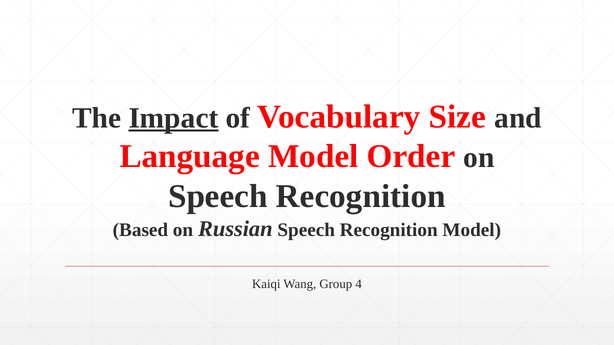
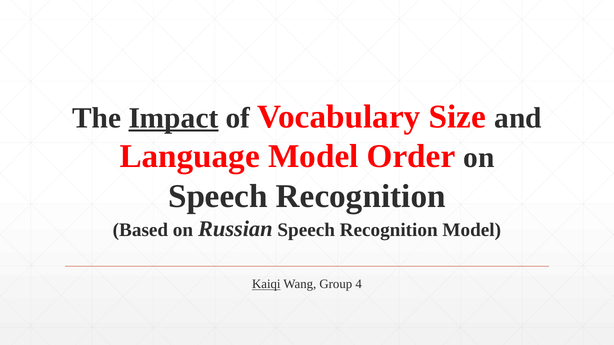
Kaiqi underline: none -> present (266, 284)
